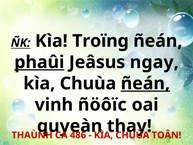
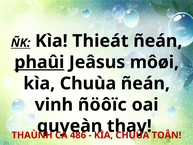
Troïng: Troïng -> Thieát (100, 41)
ngay: ngay -> môøi (154, 62)
ñeán underline: present -> none (145, 83)
